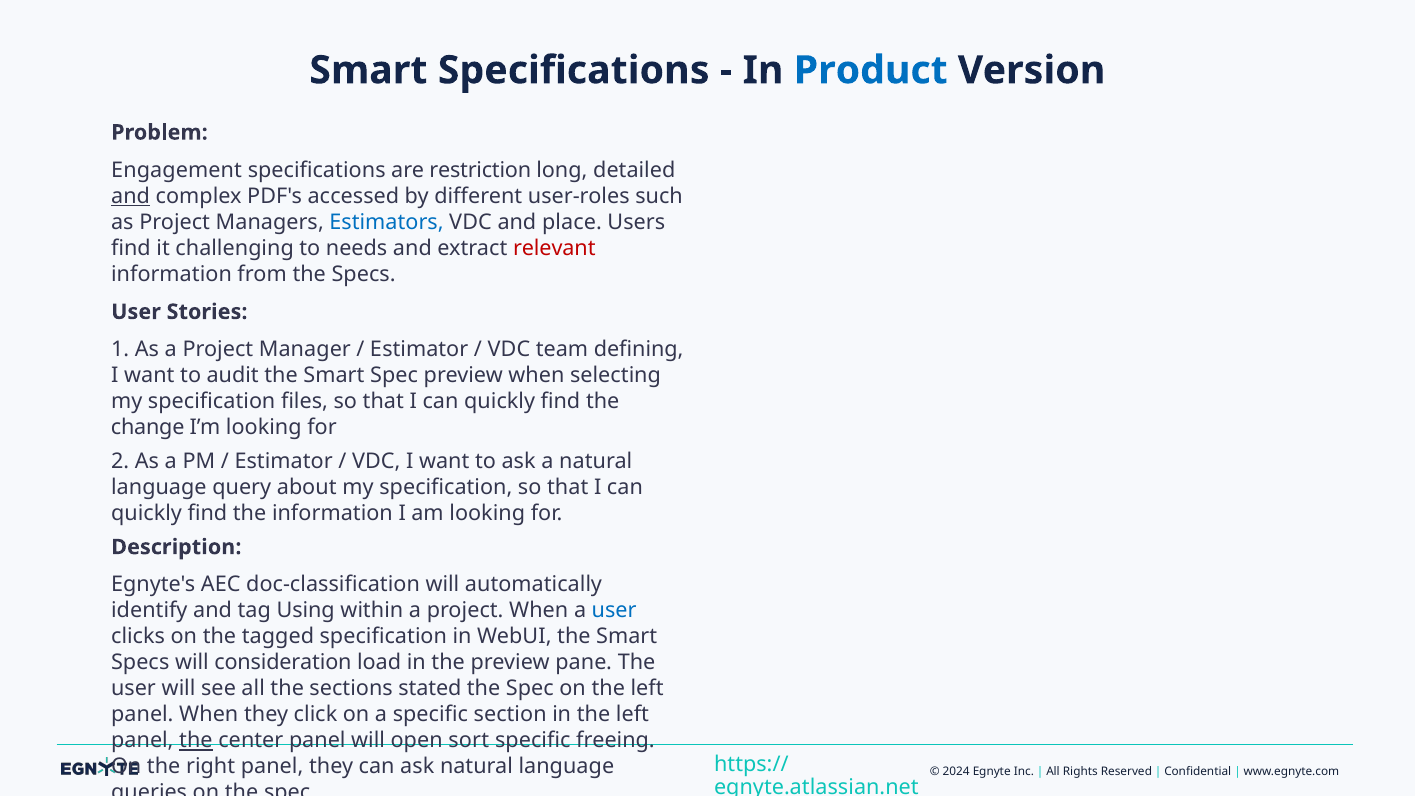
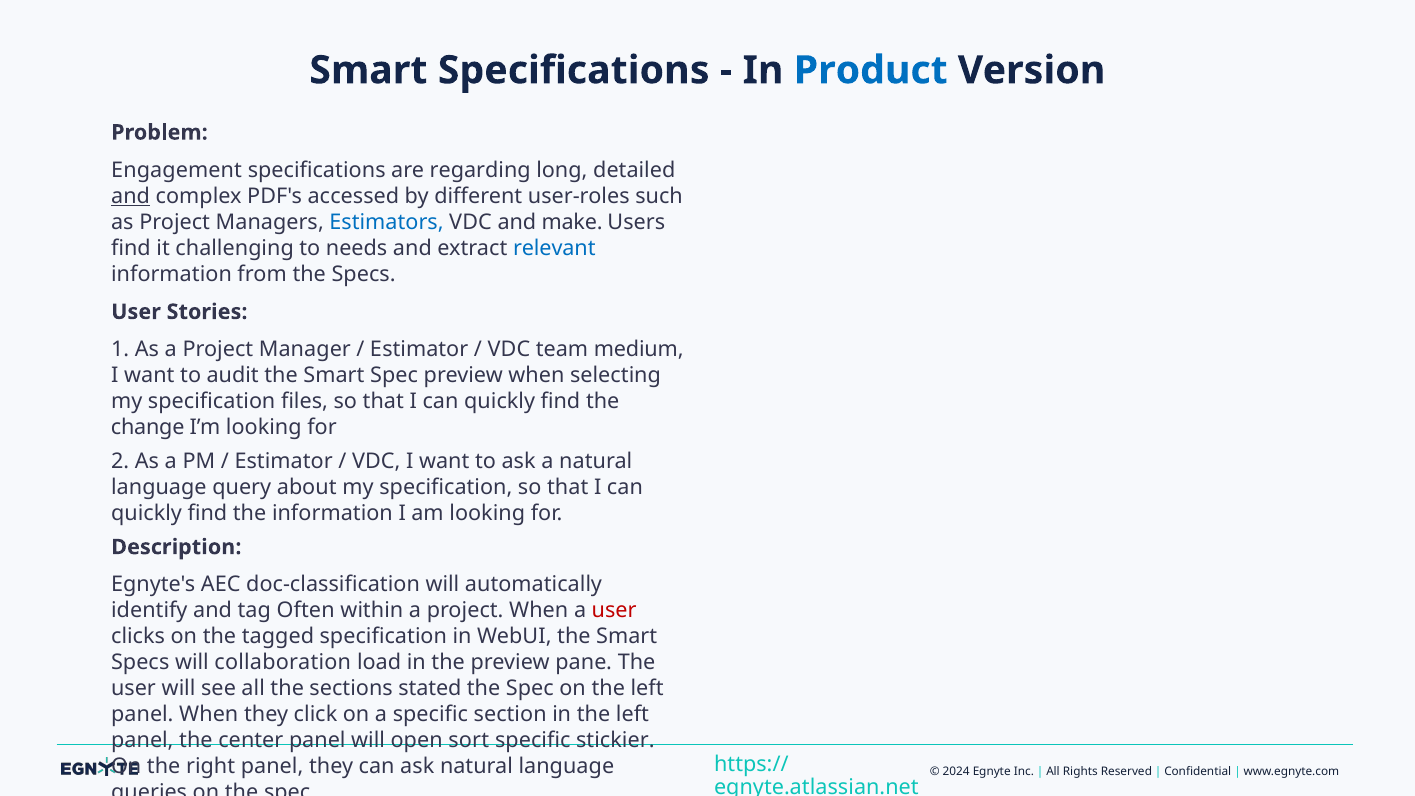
restriction: restriction -> regarding (480, 170)
place: place -> make (572, 222)
relevant colour: red -> blue (554, 248)
defining: defining -> medium (639, 350)
Using: Using -> Often (306, 611)
user colour: blue -> red (614, 611)
consideration: consideration -> collaboration (283, 663)
the underline: present -> none (196, 741)
freeing: freeing -> stickier (615, 741)
